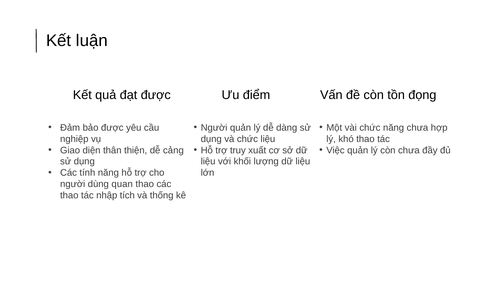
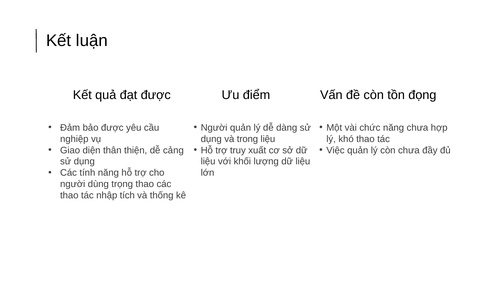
và chức: chức -> trong (247, 139)
quan: quan -> trọng (122, 185)
